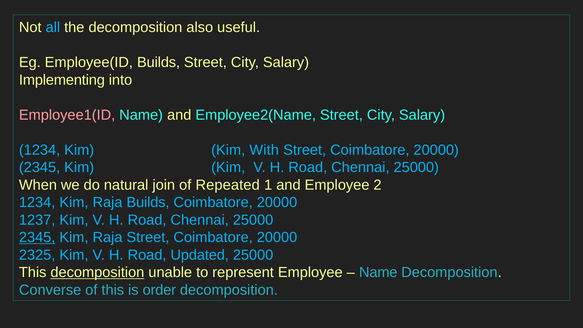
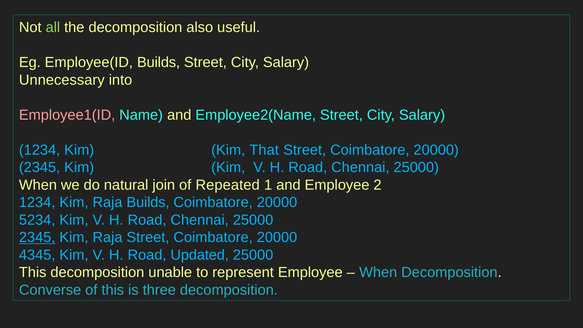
all colour: light blue -> light green (53, 27)
Implementing: Implementing -> Unnecessary (62, 80)
With: With -> That (264, 150)
1237: 1237 -> 5234 (37, 220)
2325: 2325 -> 4345 (37, 255)
decomposition underline: present -> none (97, 272)
Name: Name -> When (378, 272)
order: order -> three (159, 290)
